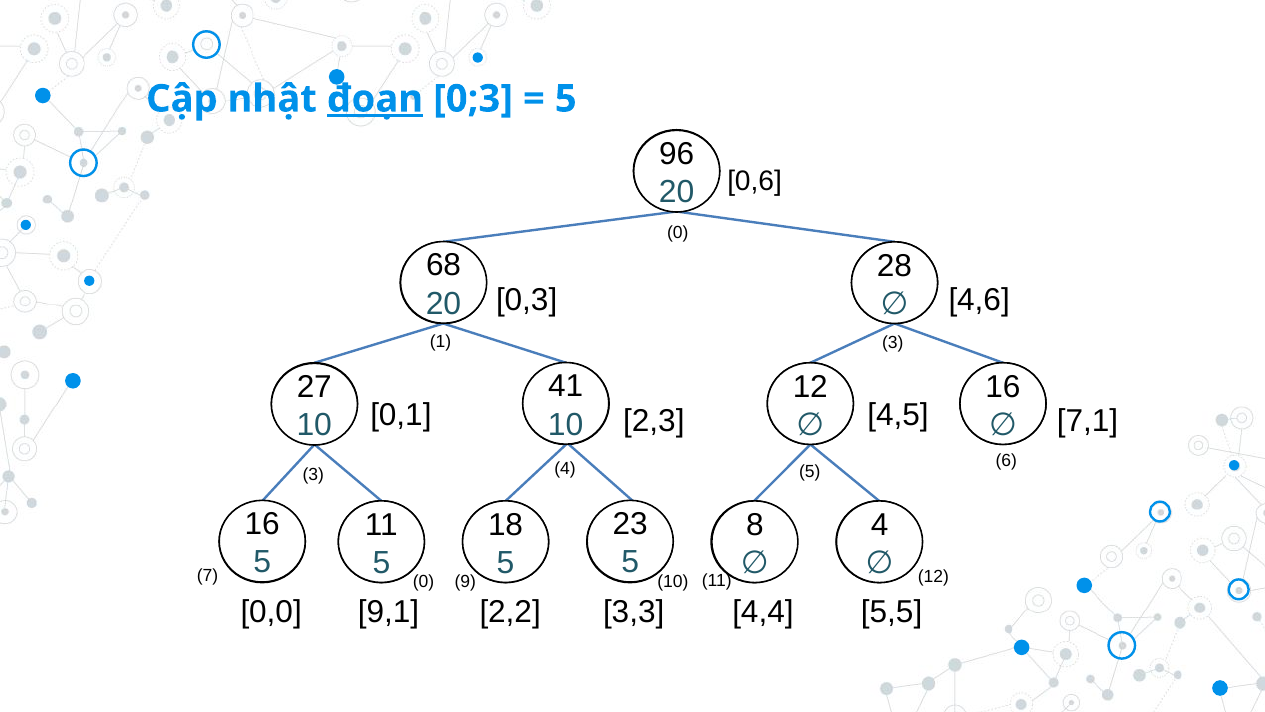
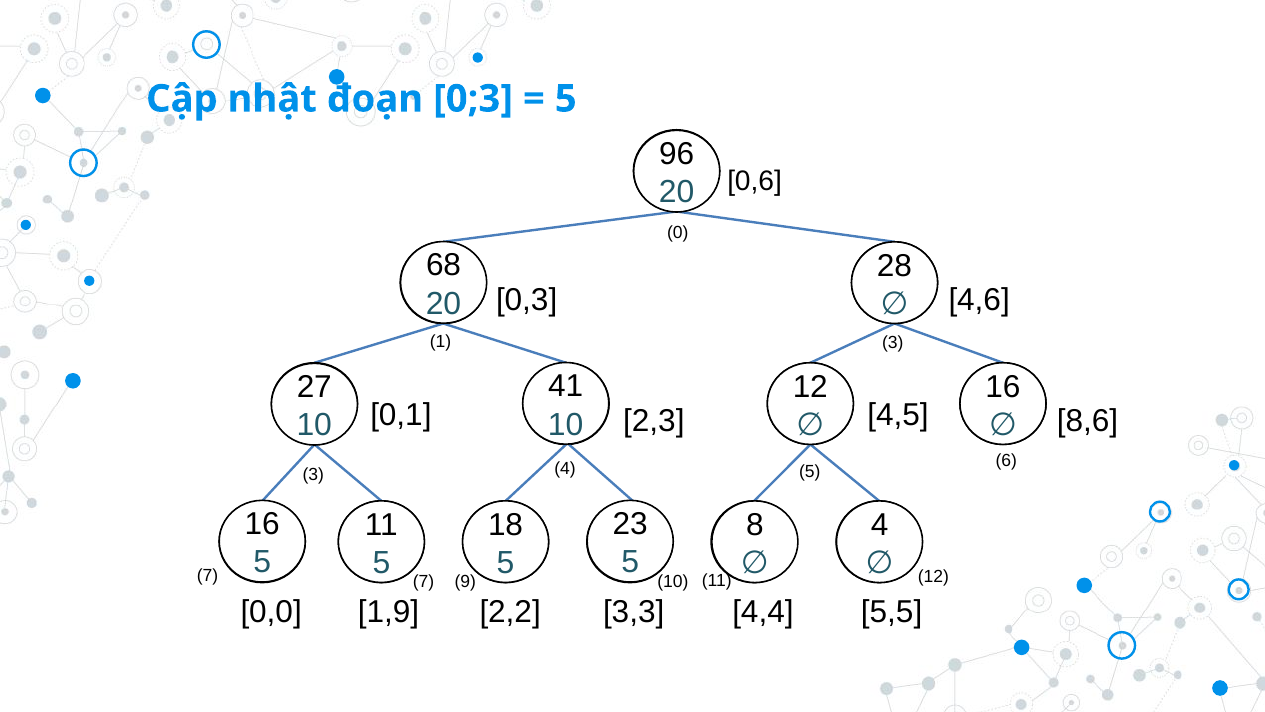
đoạn underline: present -> none (375, 99)
7,1: 7,1 -> 8,6 (1088, 420)
7 0: 0 -> 7 (424, 582)
9,1: 9,1 -> 1,9 (389, 612)
